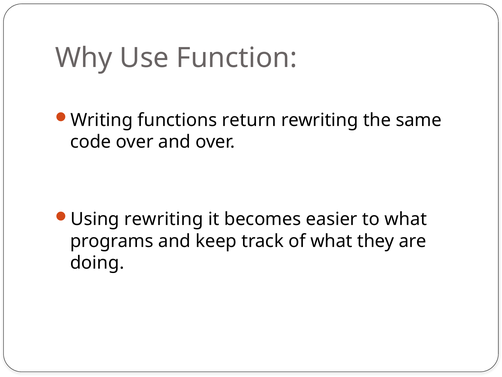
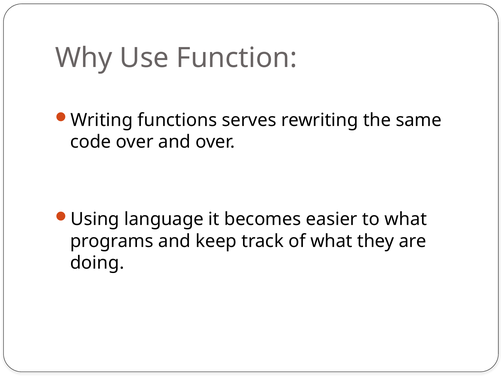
return: return -> serves (249, 120)
Using rewriting: rewriting -> language (164, 219)
